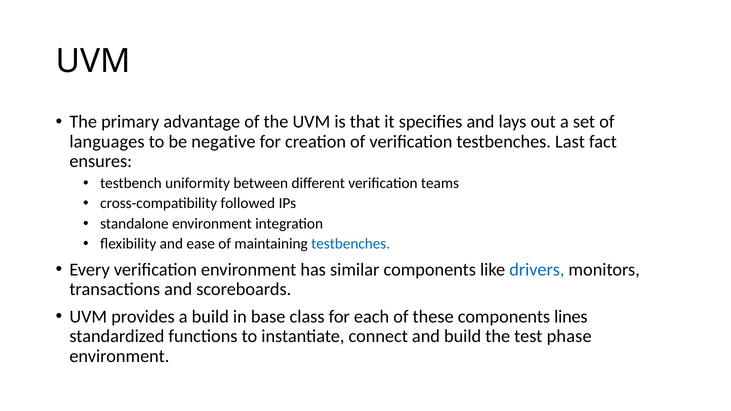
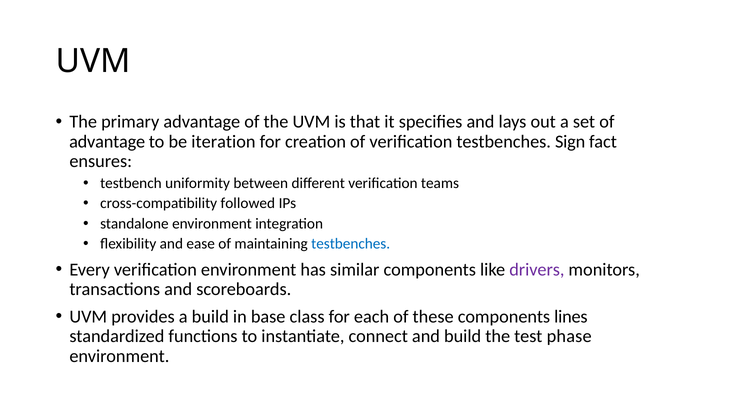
languages: languages -> advantage (107, 142)
negative: negative -> iteration (223, 142)
Last: Last -> Sign (570, 142)
drivers colour: blue -> purple (537, 270)
